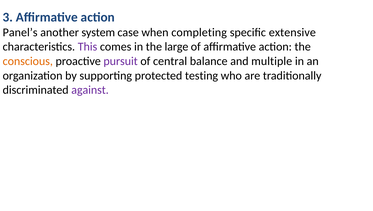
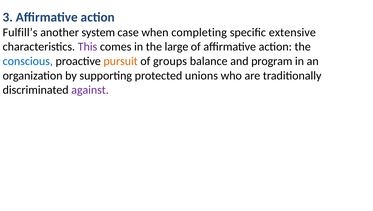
Panel’s: Panel’s -> Fulfill’s (20, 32)
conscious colour: orange -> blue (28, 61)
pursuit colour: purple -> orange (121, 61)
central: central -> groups (170, 61)
multiple: multiple -> program (272, 61)
testing: testing -> unions (201, 75)
